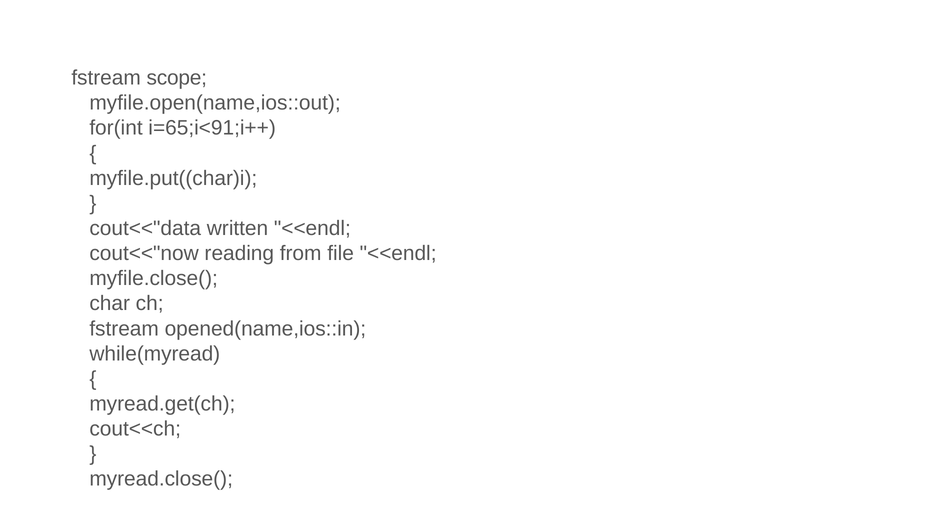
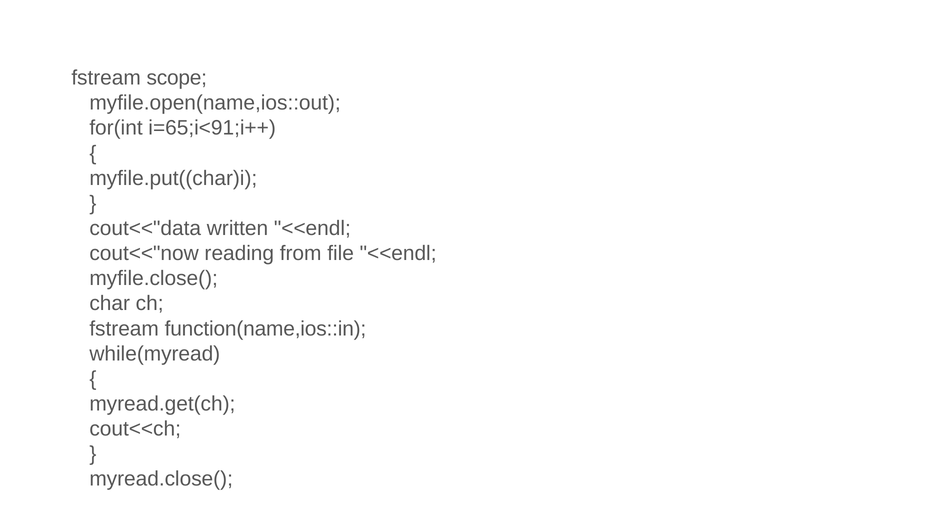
opened(name,ios::in: opened(name,ios::in -> function(name,ios::in (265, 329)
